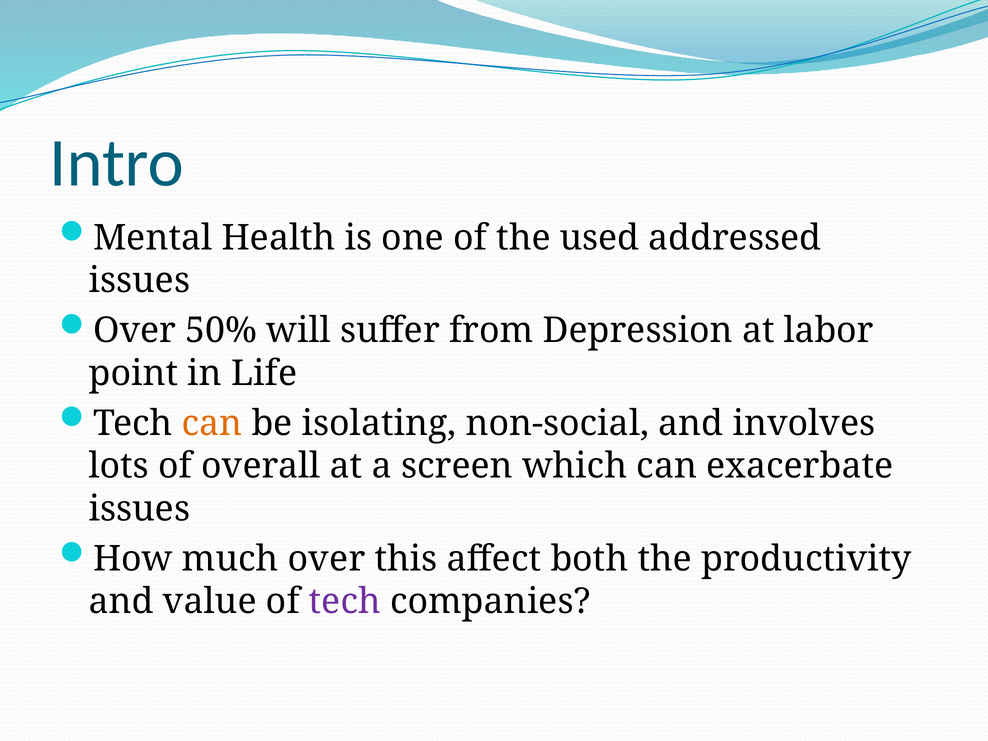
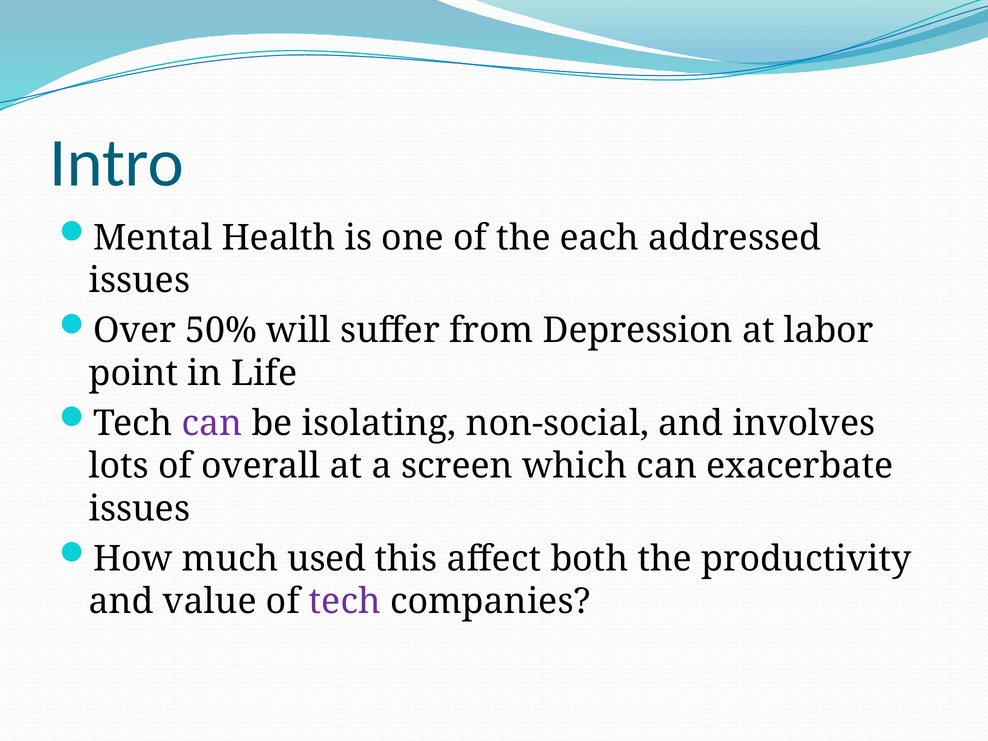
used: used -> each (600, 238)
can colour: orange -> purple (212, 423)
much over: over -> used (327, 559)
